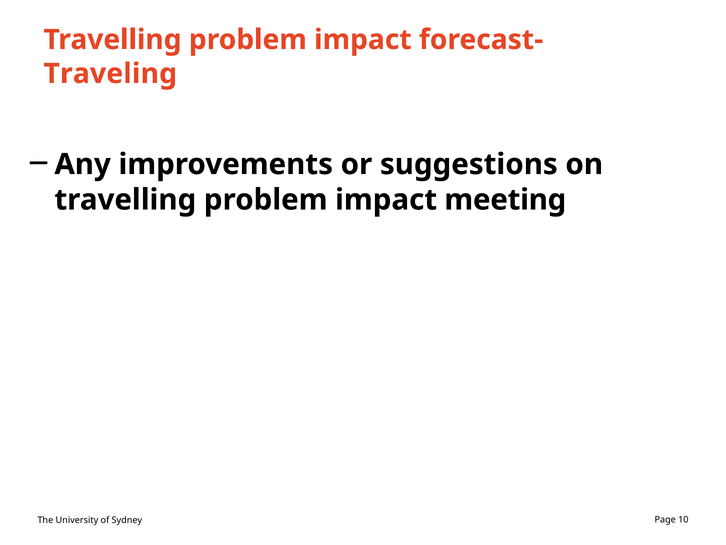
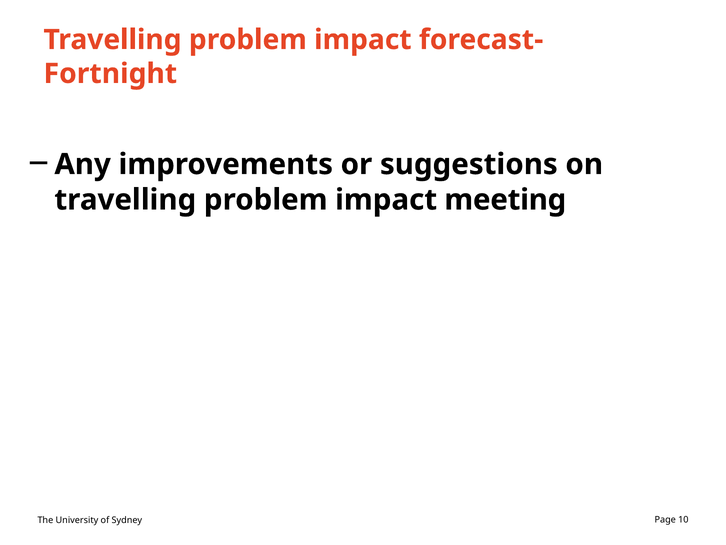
Traveling: Traveling -> Fortnight (110, 74)
